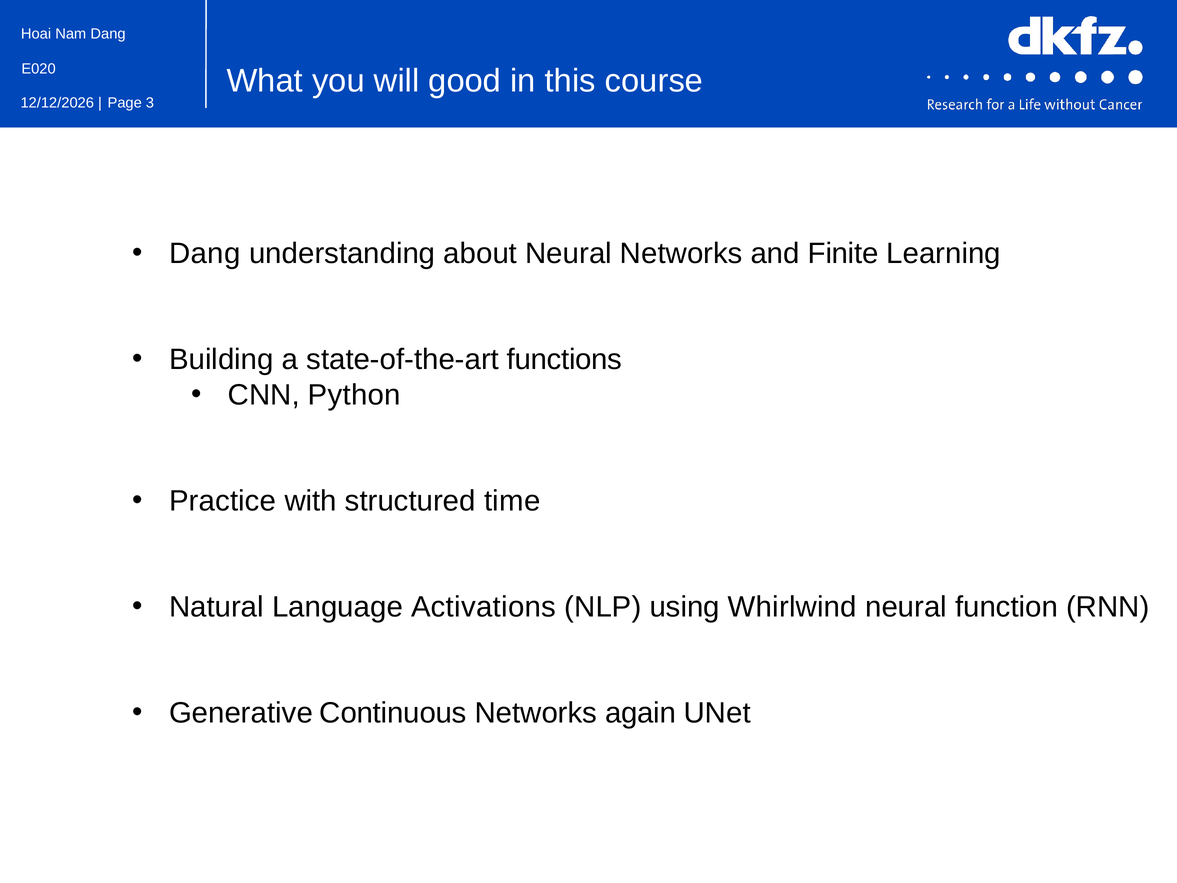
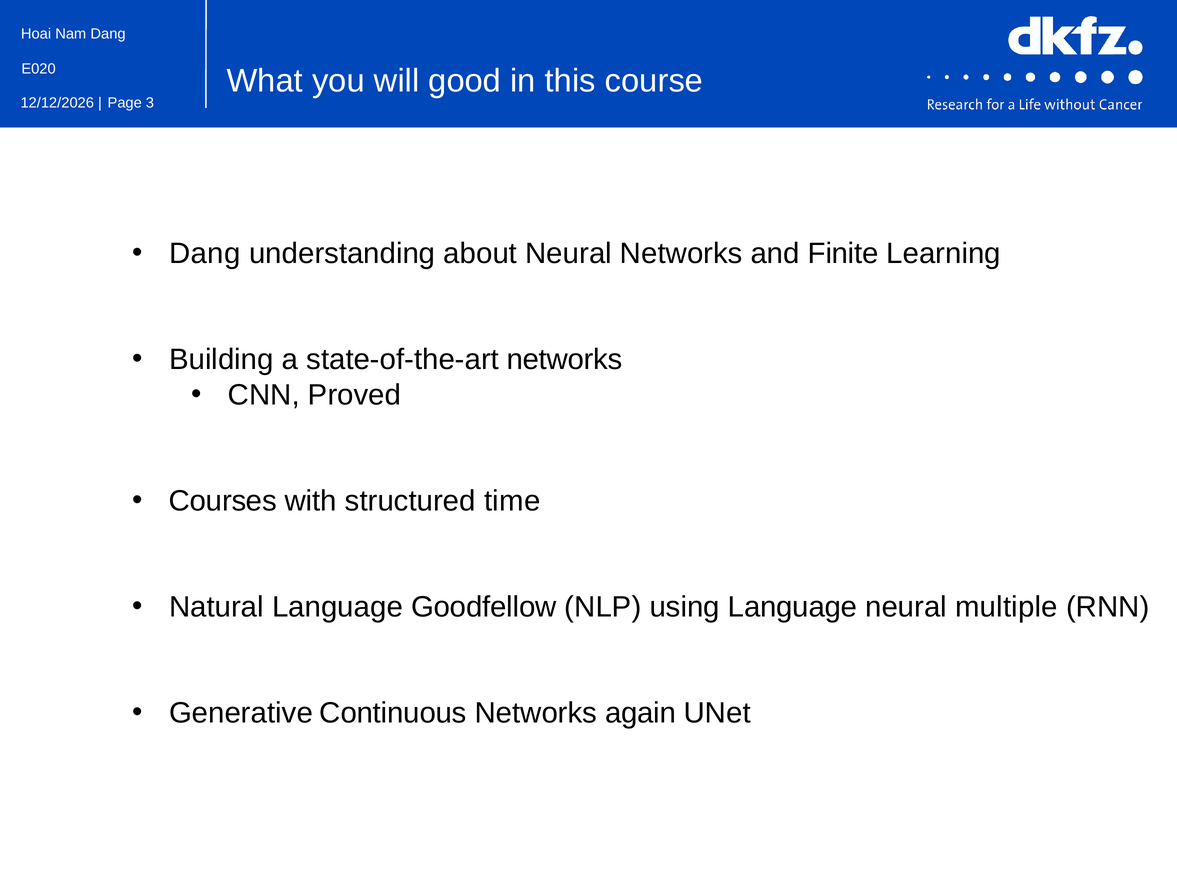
state-of-the-art functions: functions -> networks (564, 360)
Python: Python -> Proved (355, 395)
Practice: Practice -> Courses (223, 501)
Activations: Activations -> Goodfellow (484, 607)
using Whirlwind: Whirlwind -> Language (793, 607)
function: function -> multiple (1006, 607)
